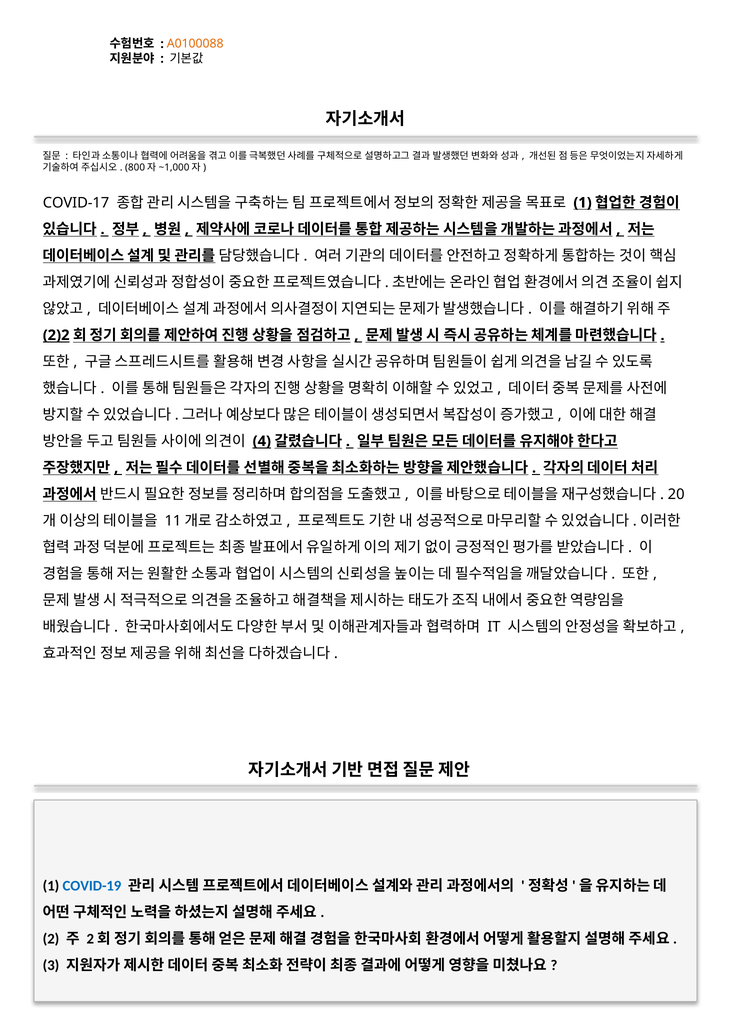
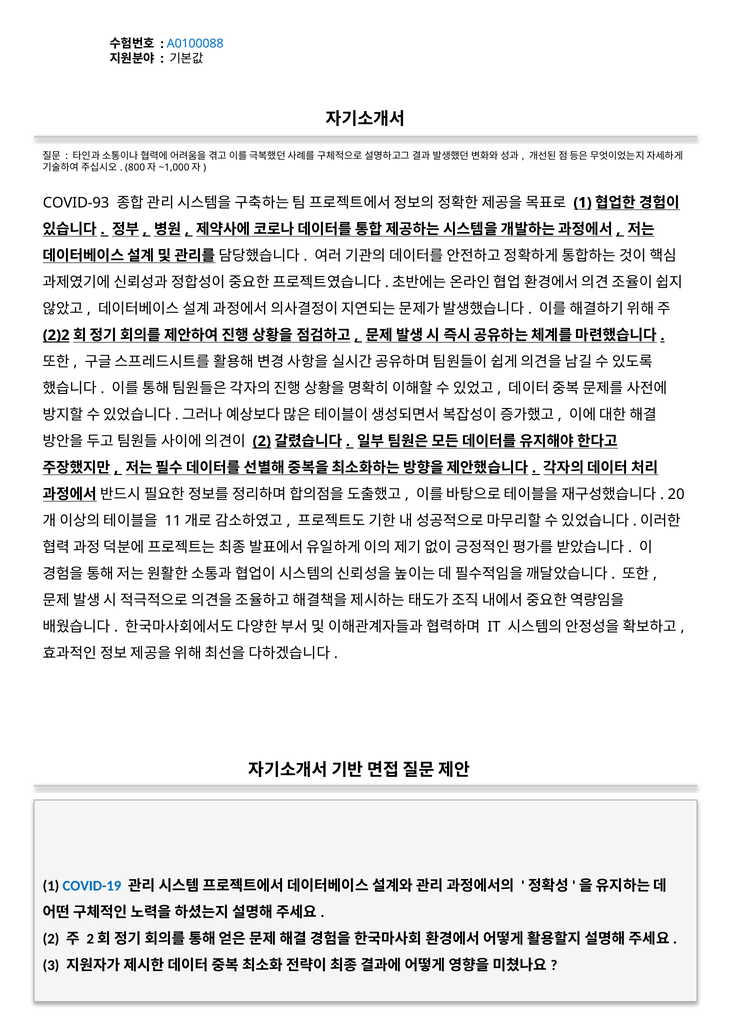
A0100088 colour: orange -> blue (195, 44)
COVID-17: COVID-17 -> COVID-93 (76, 203)
4: 4 -> 2 (262, 442)
